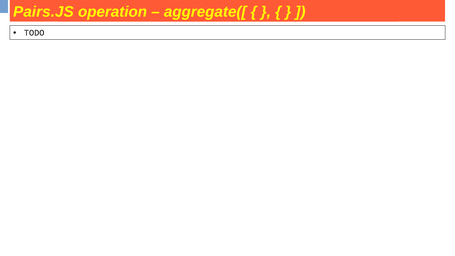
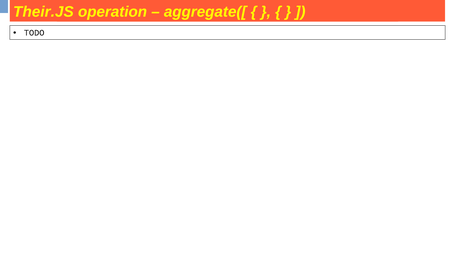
Pairs.JS: Pairs.JS -> Their.JS (43, 12)
